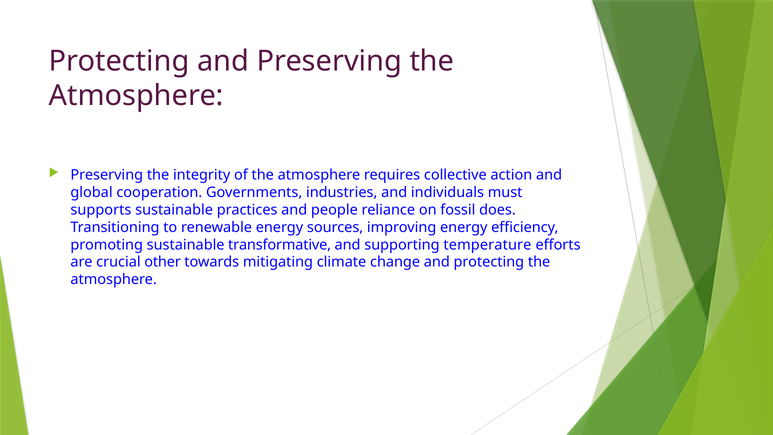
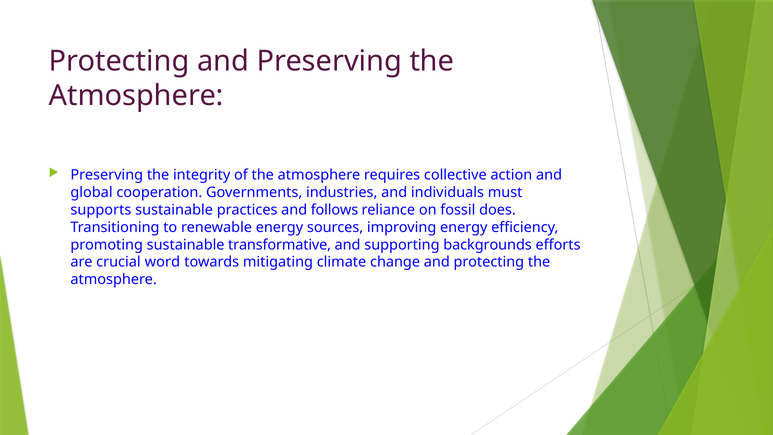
people: people -> follows (334, 210)
temperature: temperature -> backgrounds (488, 245)
other: other -> word (162, 262)
